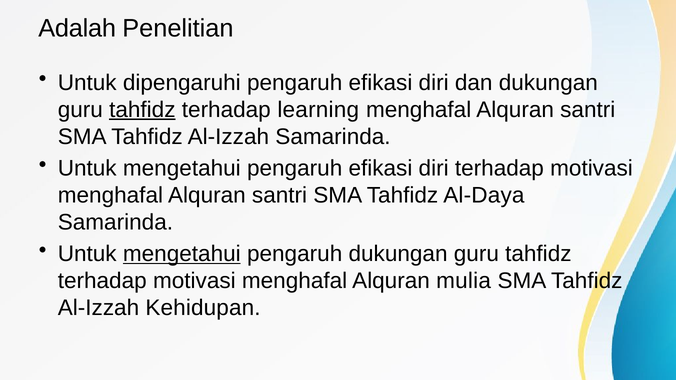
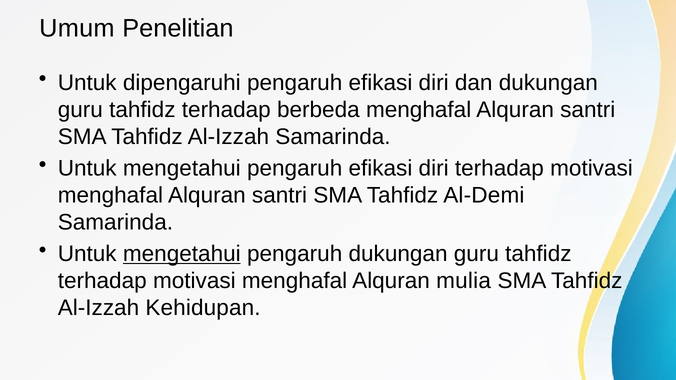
Adalah: Adalah -> Umum (77, 28)
tahfidz underline: present -> none (142, 110)
learning: learning -> berbeda (318, 110)
Al-Daya: Al-Daya -> Al-Demi (484, 195)
